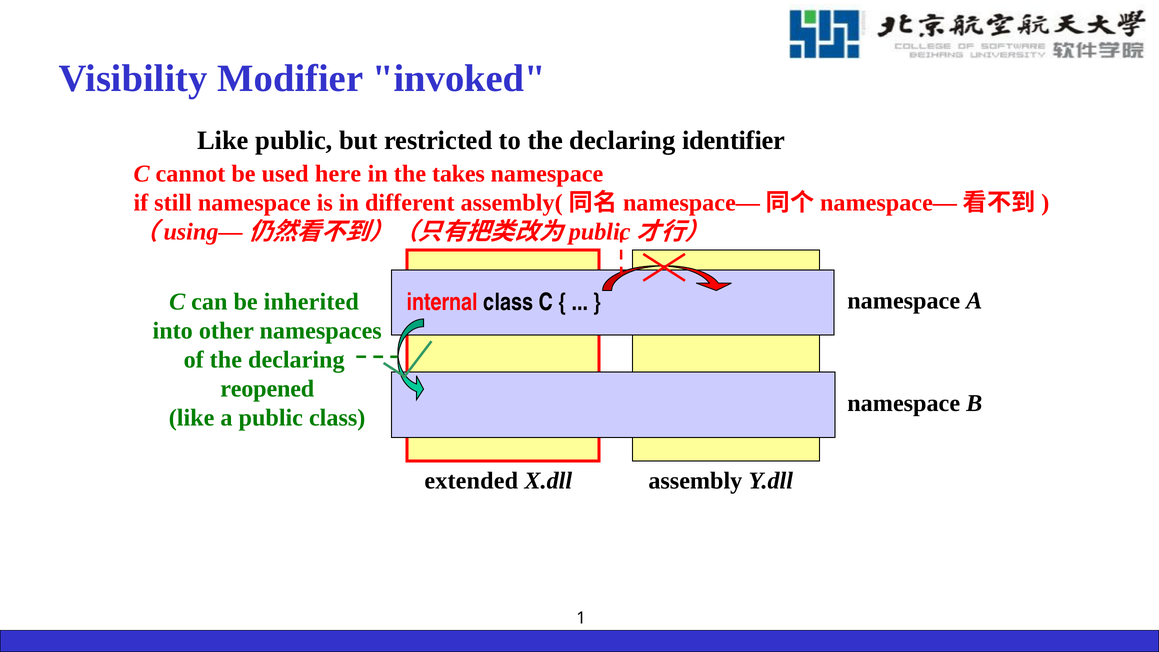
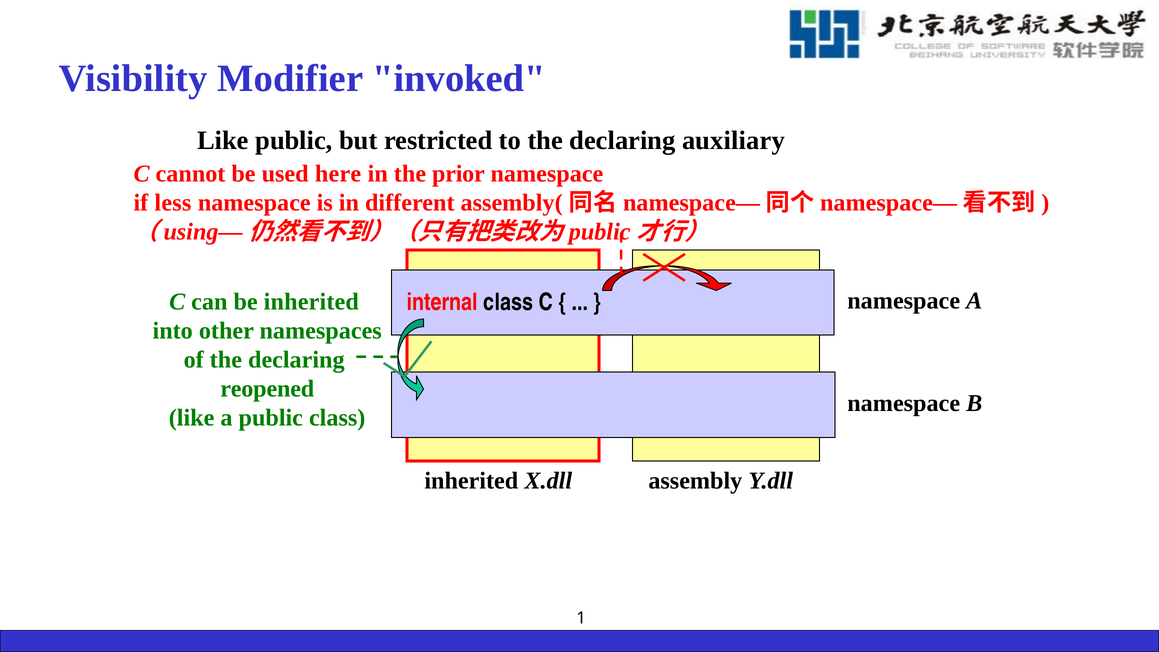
identifier: identifier -> auxiliary (733, 141)
takes: takes -> prior (458, 174)
still: still -> less (173, 203)
extended: extended -> inherited (471, 481)
